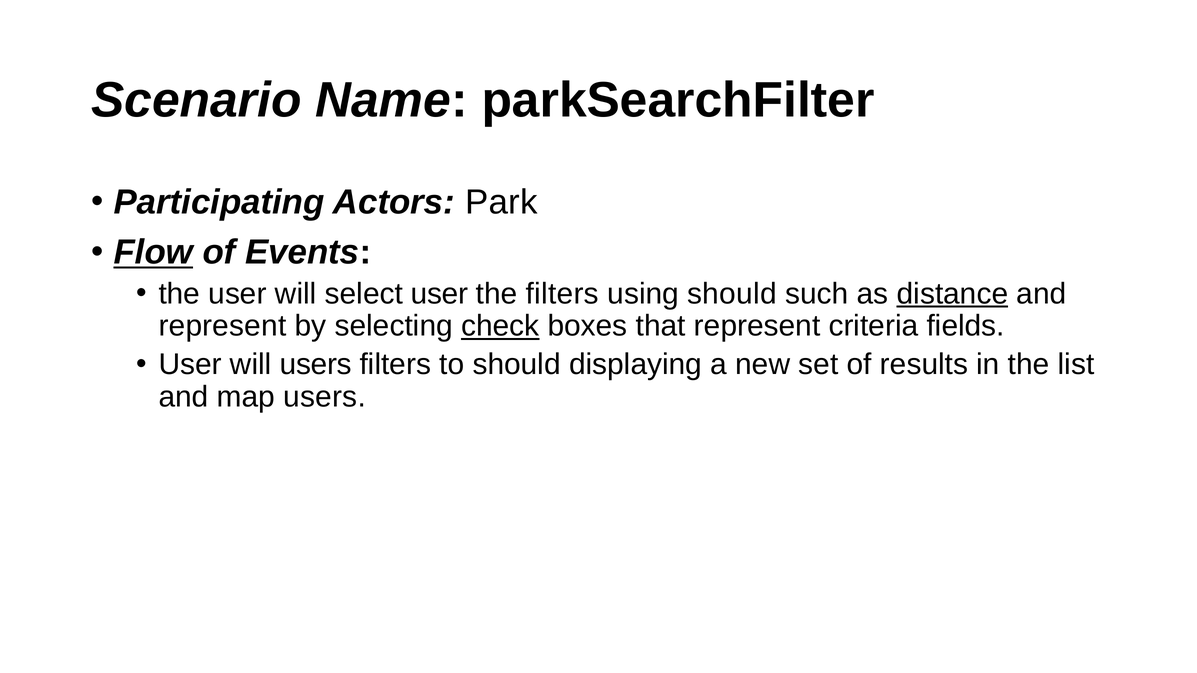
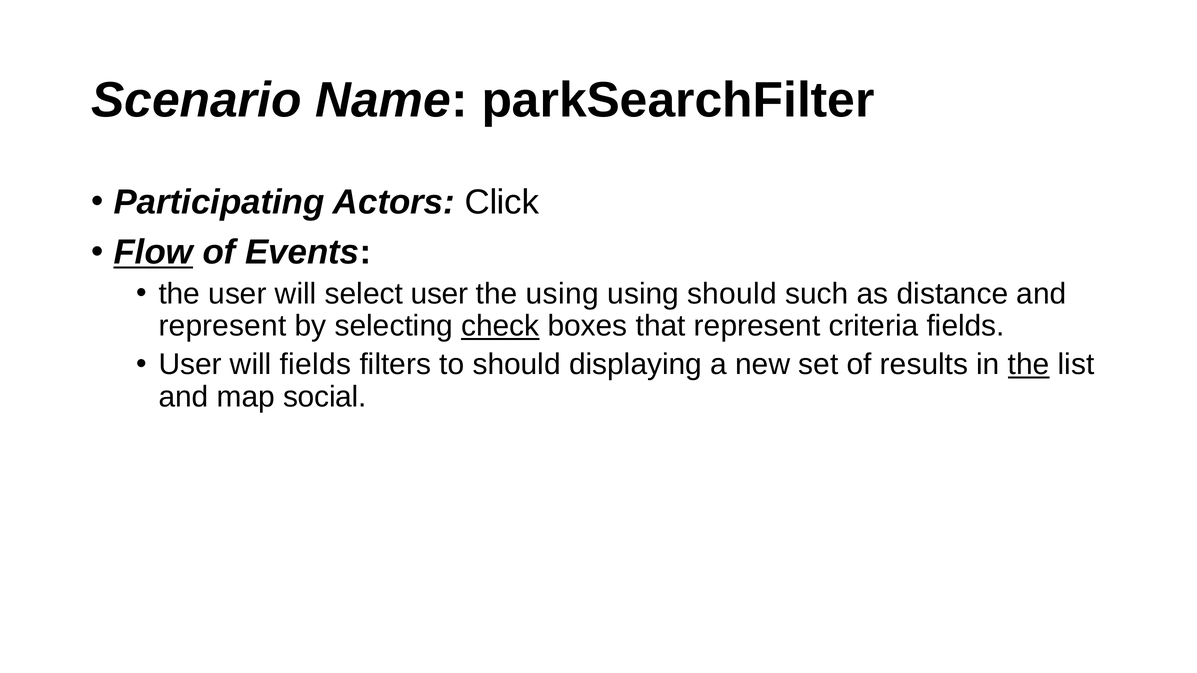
Park: Park -> Click (502, 202)
the filters: filters -> using (562, 294)
distance underline: present -> none (952, 294)
will users: users -> fields (315, 365)
the underline: none -> present (1029, 365)
map users: users -> social (325, 397)
